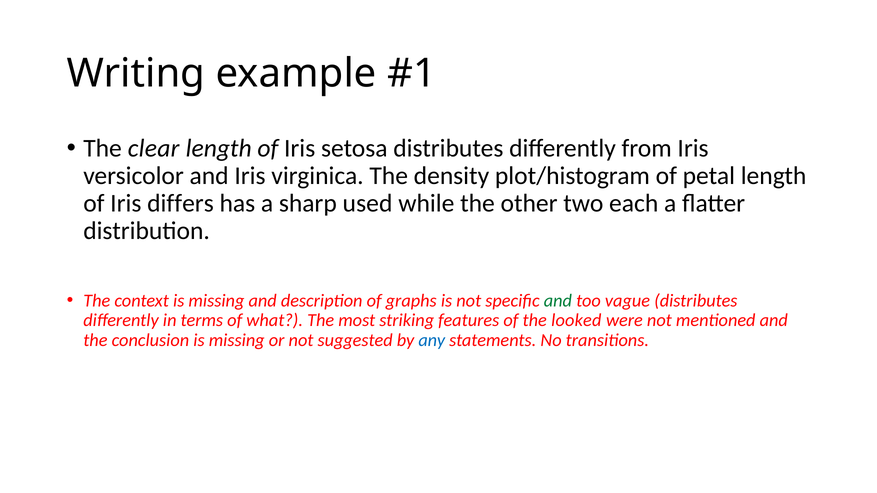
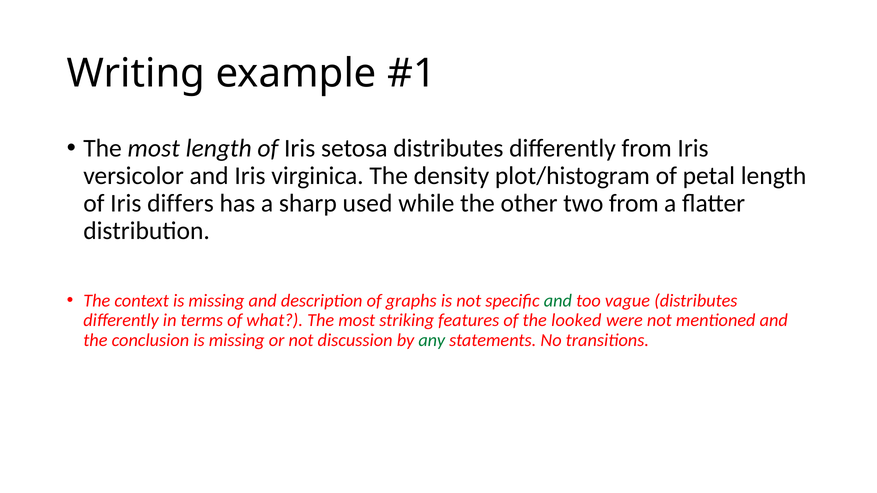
clear: clear -> most (154, 148)
two each: each -> from (634, 204)
suggested: suggested -> discussion (355, 340)
any colour: blue -> green (432, 340)
